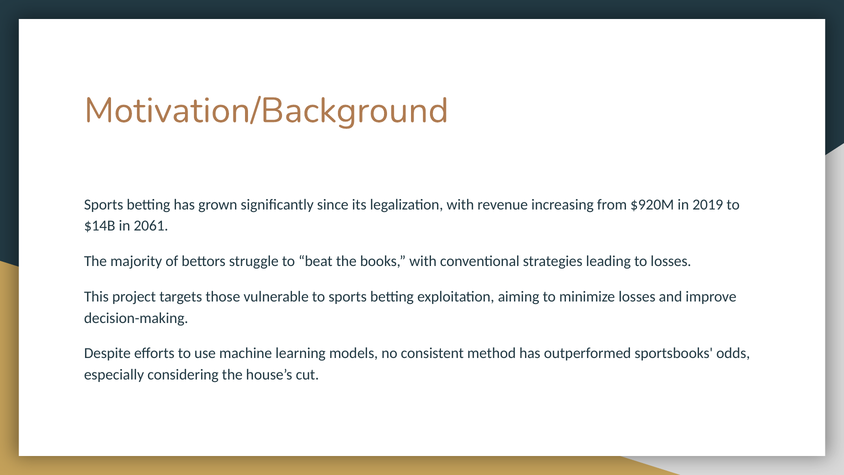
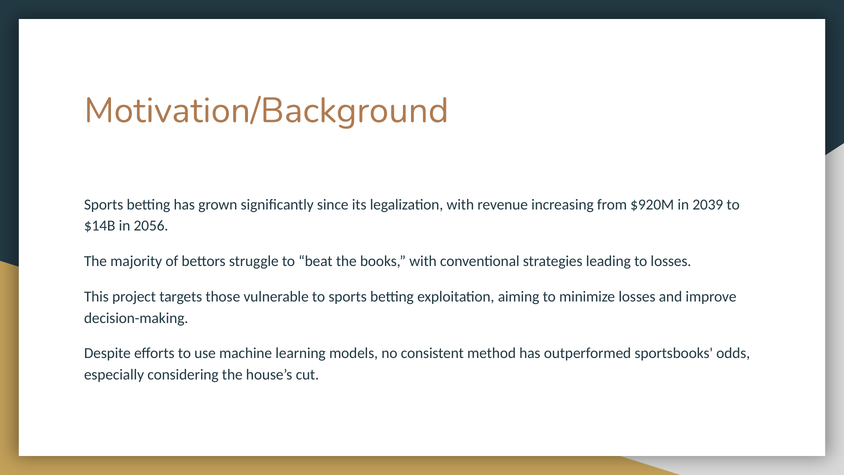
2019: 2019 -> 2039 (708, 204)
2061: 2061 -> 2056 (151, 226)
